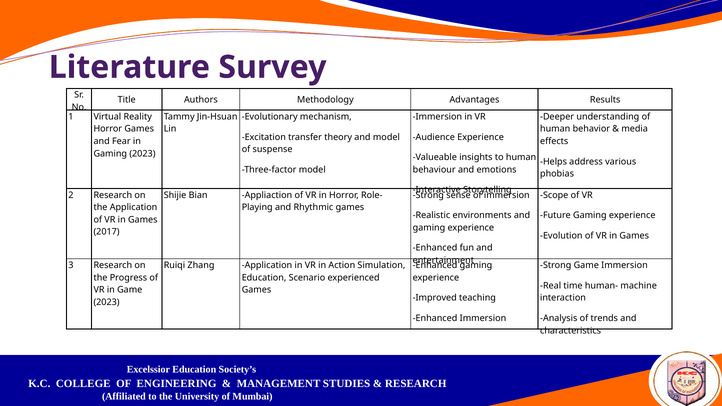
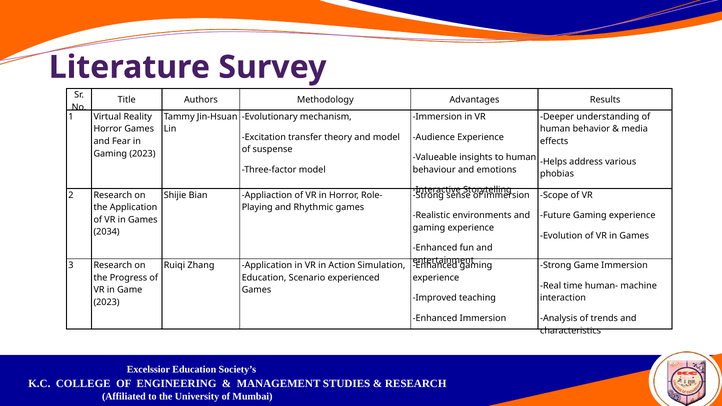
2017: 2017 -> 2034 (107, 232)
